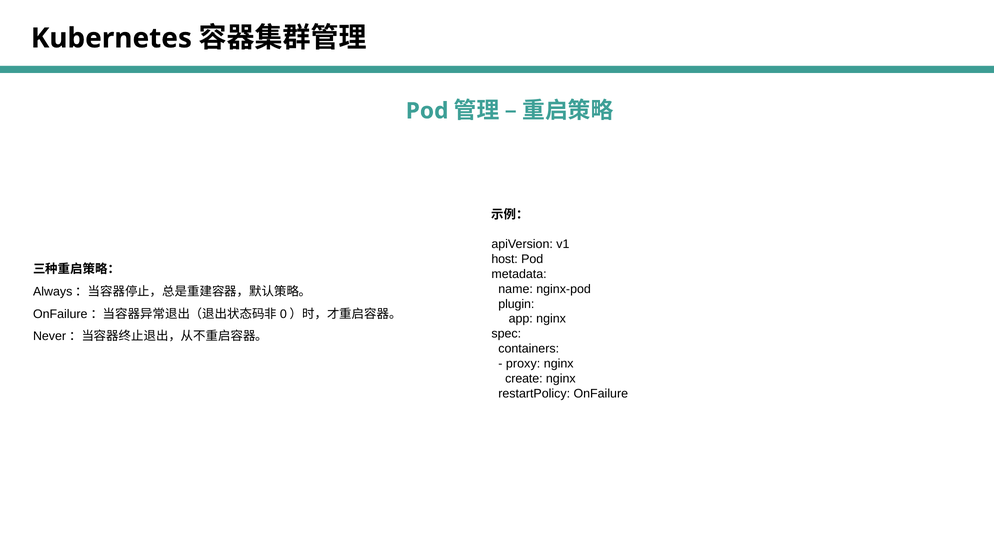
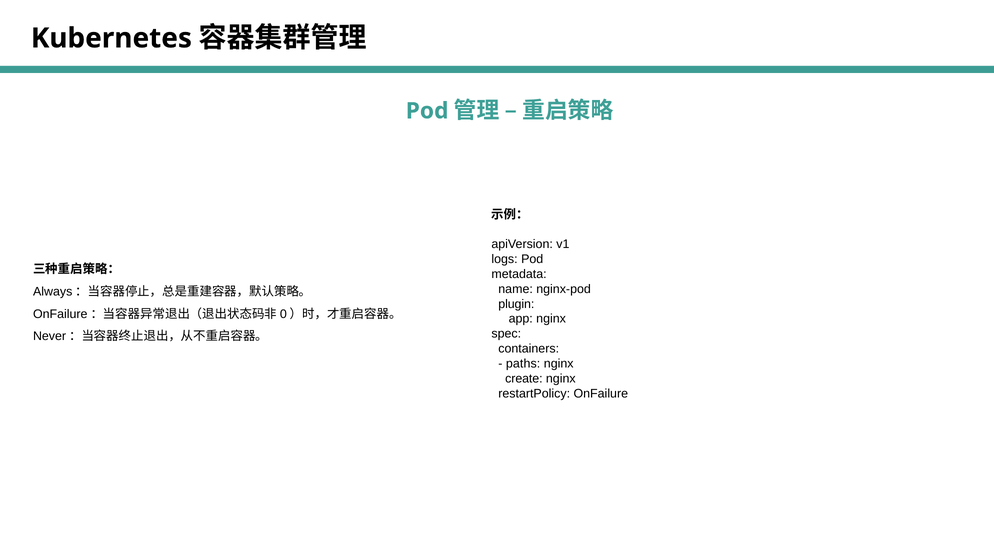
host: host -> logs (505, 259)
proxy: proxy -> paths (523, 364)
